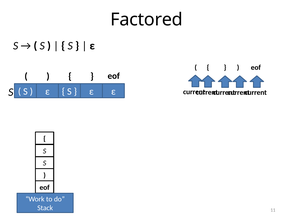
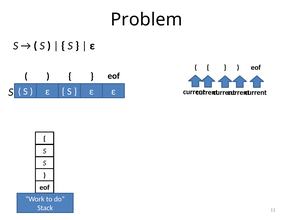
Factored: Factored -> Problem (146, 20)
